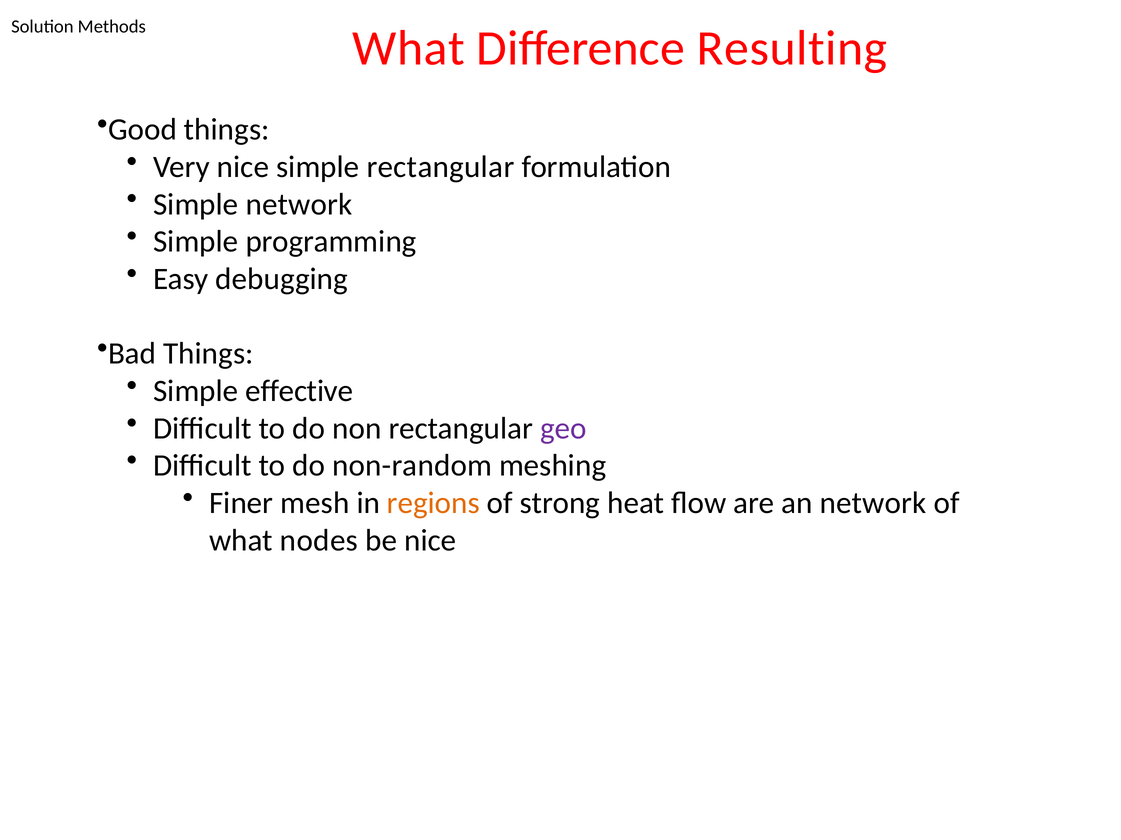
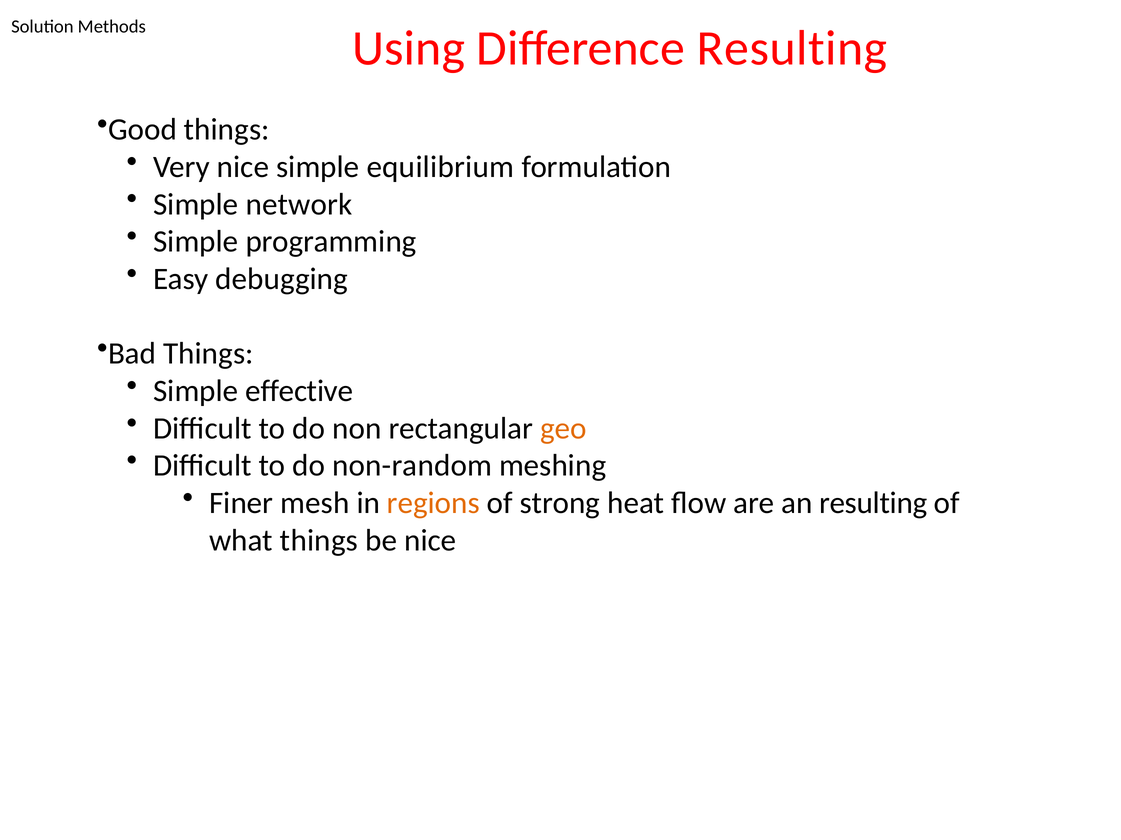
What: What -> Using (409, 49)
simple rectangular: rectangular -> equilibrium (440, 167)
geo colour: purple -> orange (563, 429)
an network: network -> resulting (873, 503)
what nodes: nodes -> things (319, 541)
